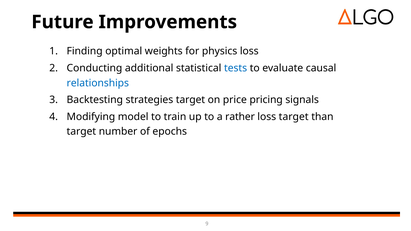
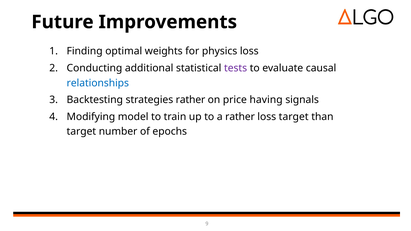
tests colour: blue -> purple (236, 68)
strategies target: target -> rather (190, 100)
pricing: pricing -> having (266, 100)
